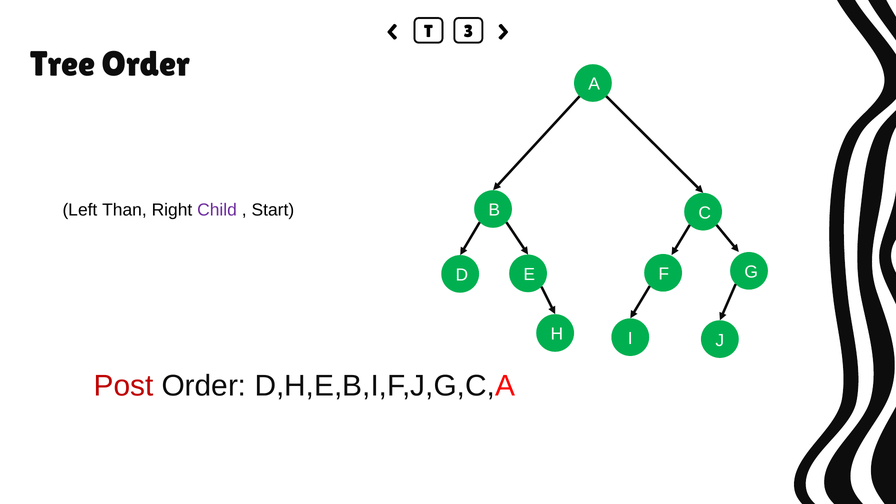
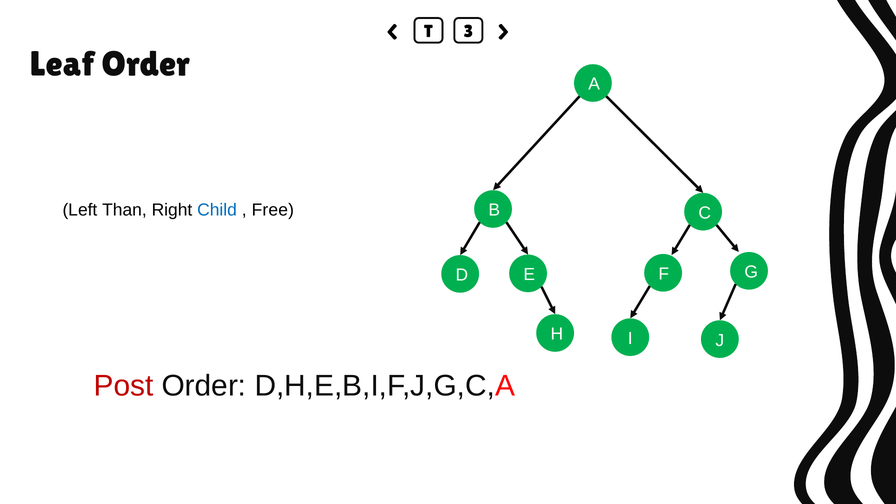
Tree: Tree -> Leaf (63, 64)
Child colour: purple -> blue (217, 210)
Start: Start -> Free (273, 210)
